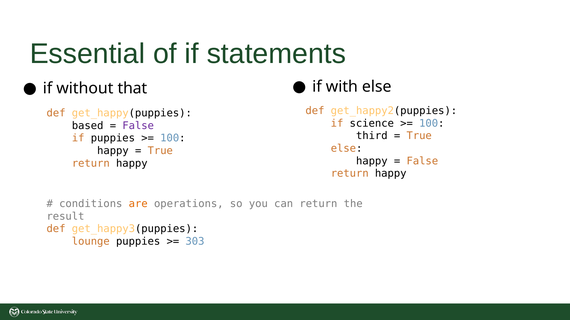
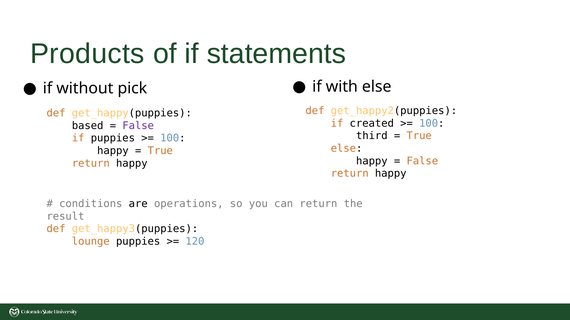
Essential: Essential -> Products (87, 54)
that: that -> pick (132, 88)
science: science -> created (372, 124)
are colour: orange -> black (138, 204)
303: 303 -> 120 (195, 242)
